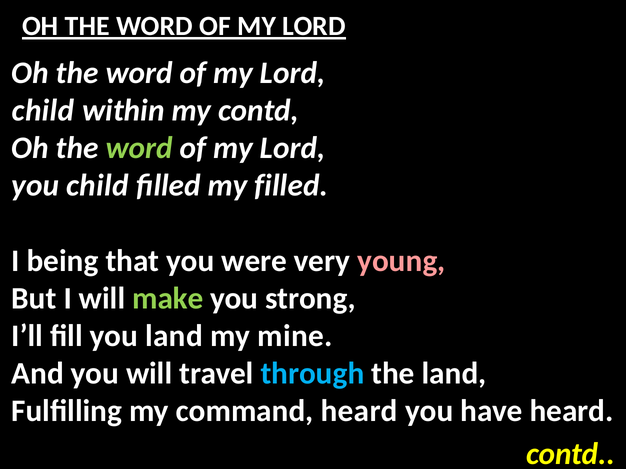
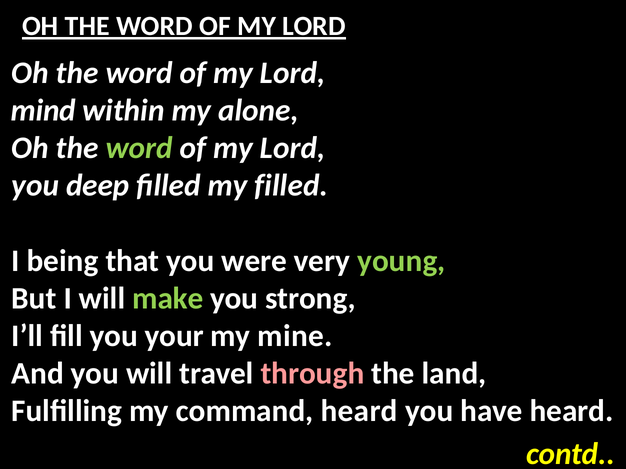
child: child -> mind (43, 111)
my contd: contd -> alone (258, 111)
you child: child -> deep (98, 186)
young colour: pink -> light green (401, 261)
you land: land -> your (174, 336)
through colour: light blue -> pink (312, 374)
